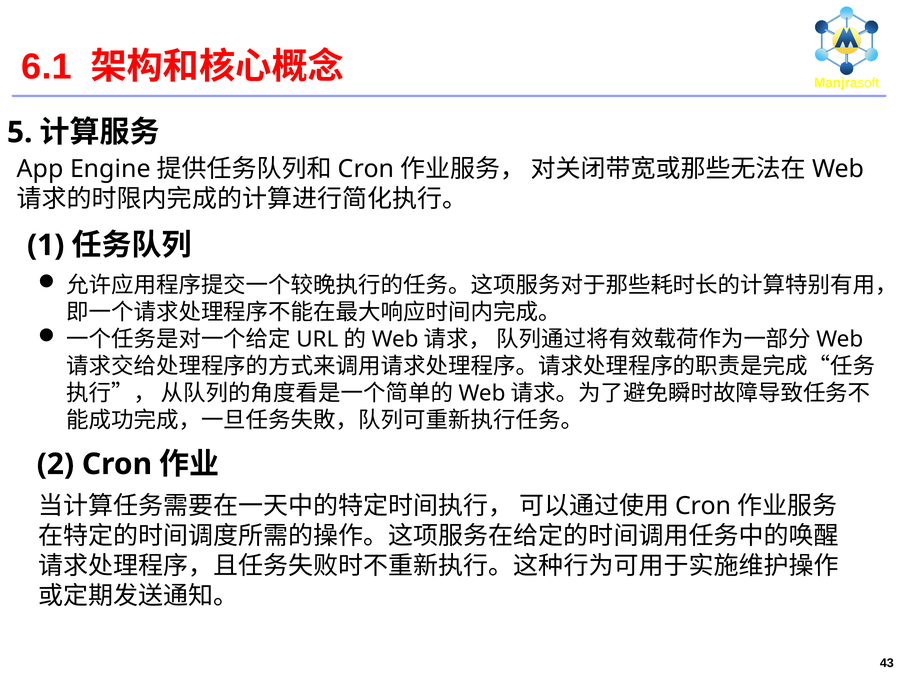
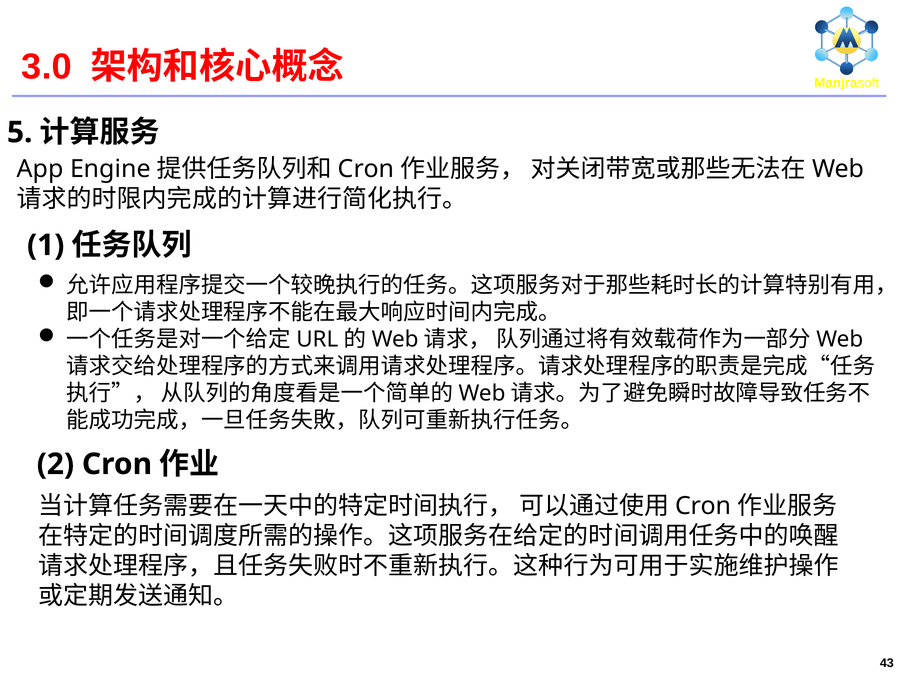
6.1: 6.1 -> 3.0 (47, 67)
